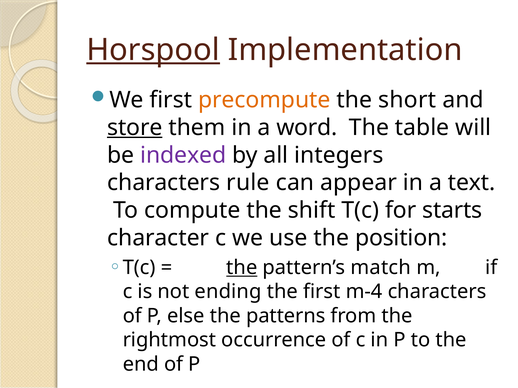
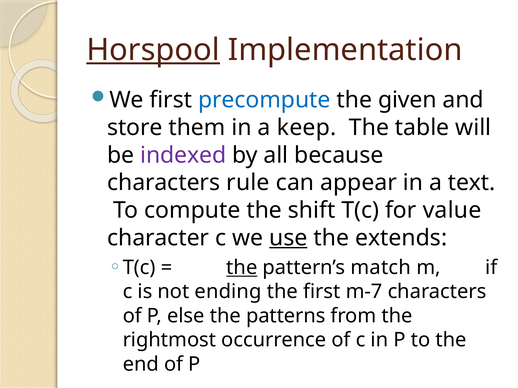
precompute colour: orange -> blue (264, 100)
short: short -> given (407, 100)
store underline: present -> none (135, 128)
word: word -> keep (307, 128)
integers: integers -> because (339, 155)
starts: starts -> value (452, 211)
use underline: none -> present (288, 238)
position: position -> extends (401, 238)
m-4: m-4 -> m-7 (364, 292)
